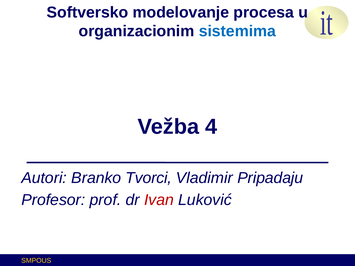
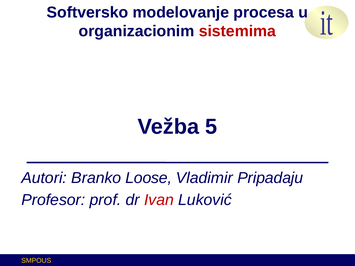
sistemima colour: blue -> red (237, 31)
4: 4 -> 5 (211, 127)
Tvorci: Tvorci -> Loose (149, 178)
